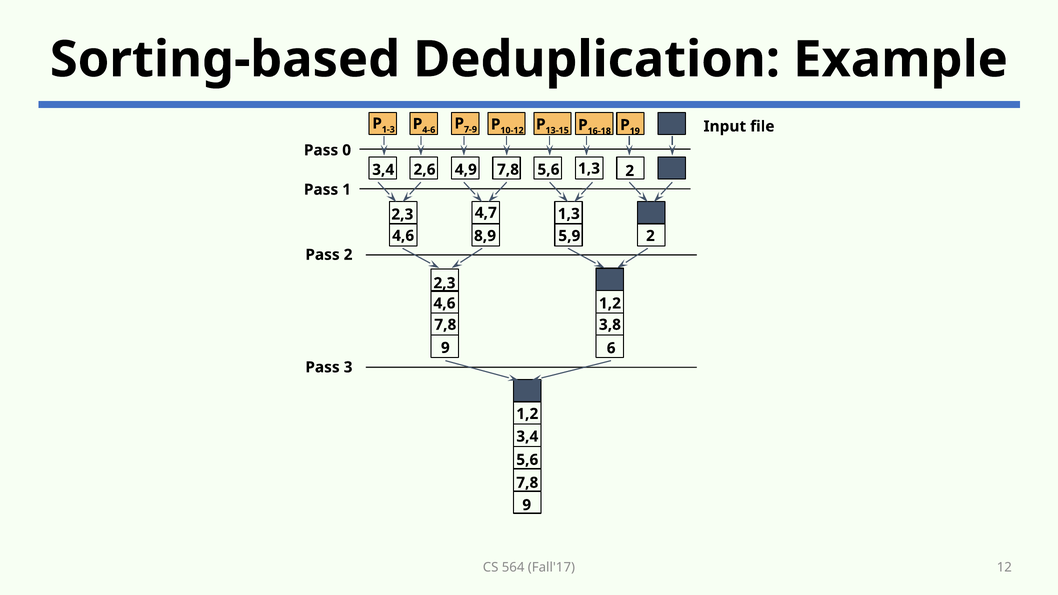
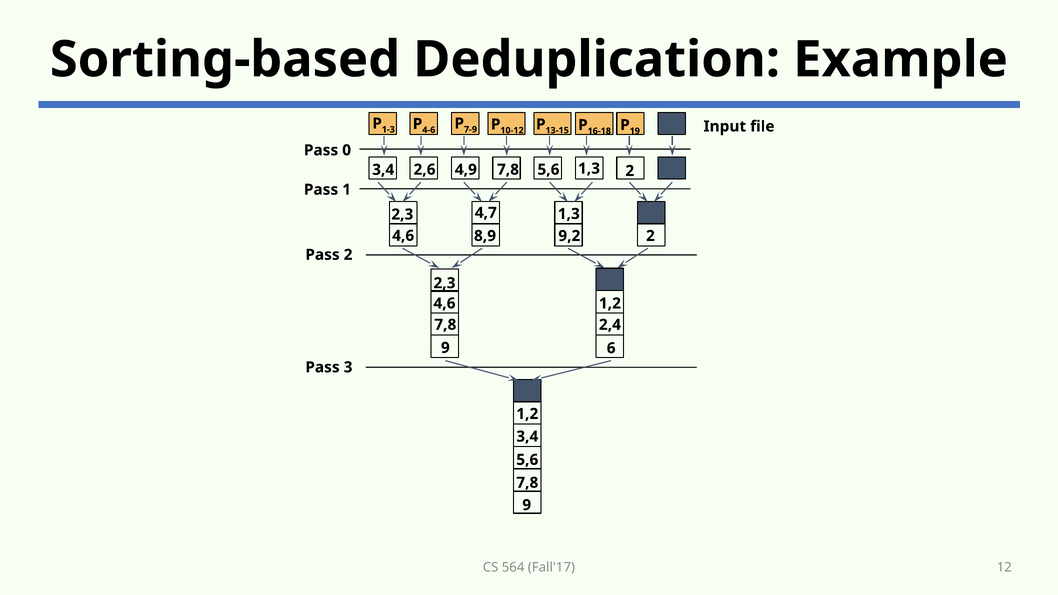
5,9: 5,9 -> 9,2 (569, 236)
3,8: 3,8 -> 2,4 (610, 325)
